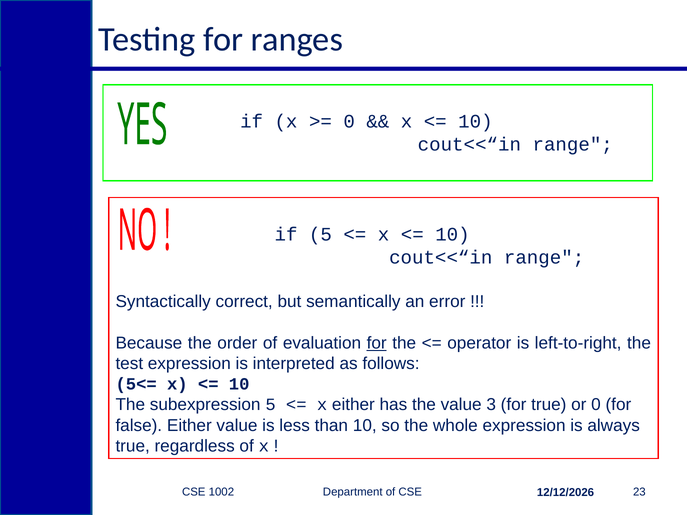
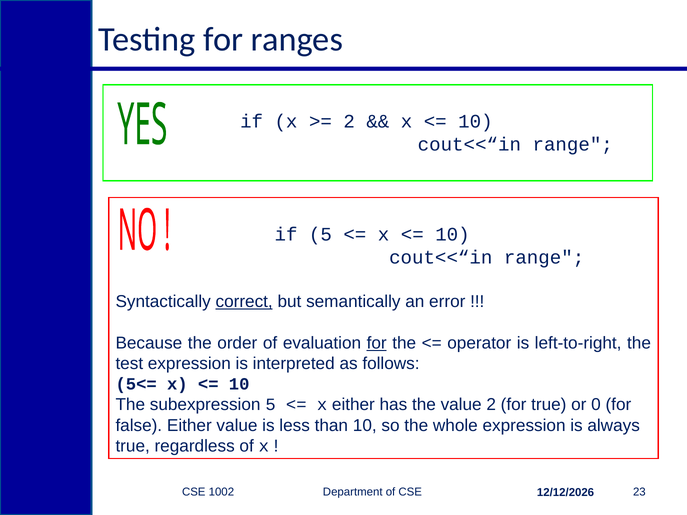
0: 0 -> 2 (349, 122)
correct underline: none -> present (244, 302)
value 3: 3 -> 2 (491, 405)
